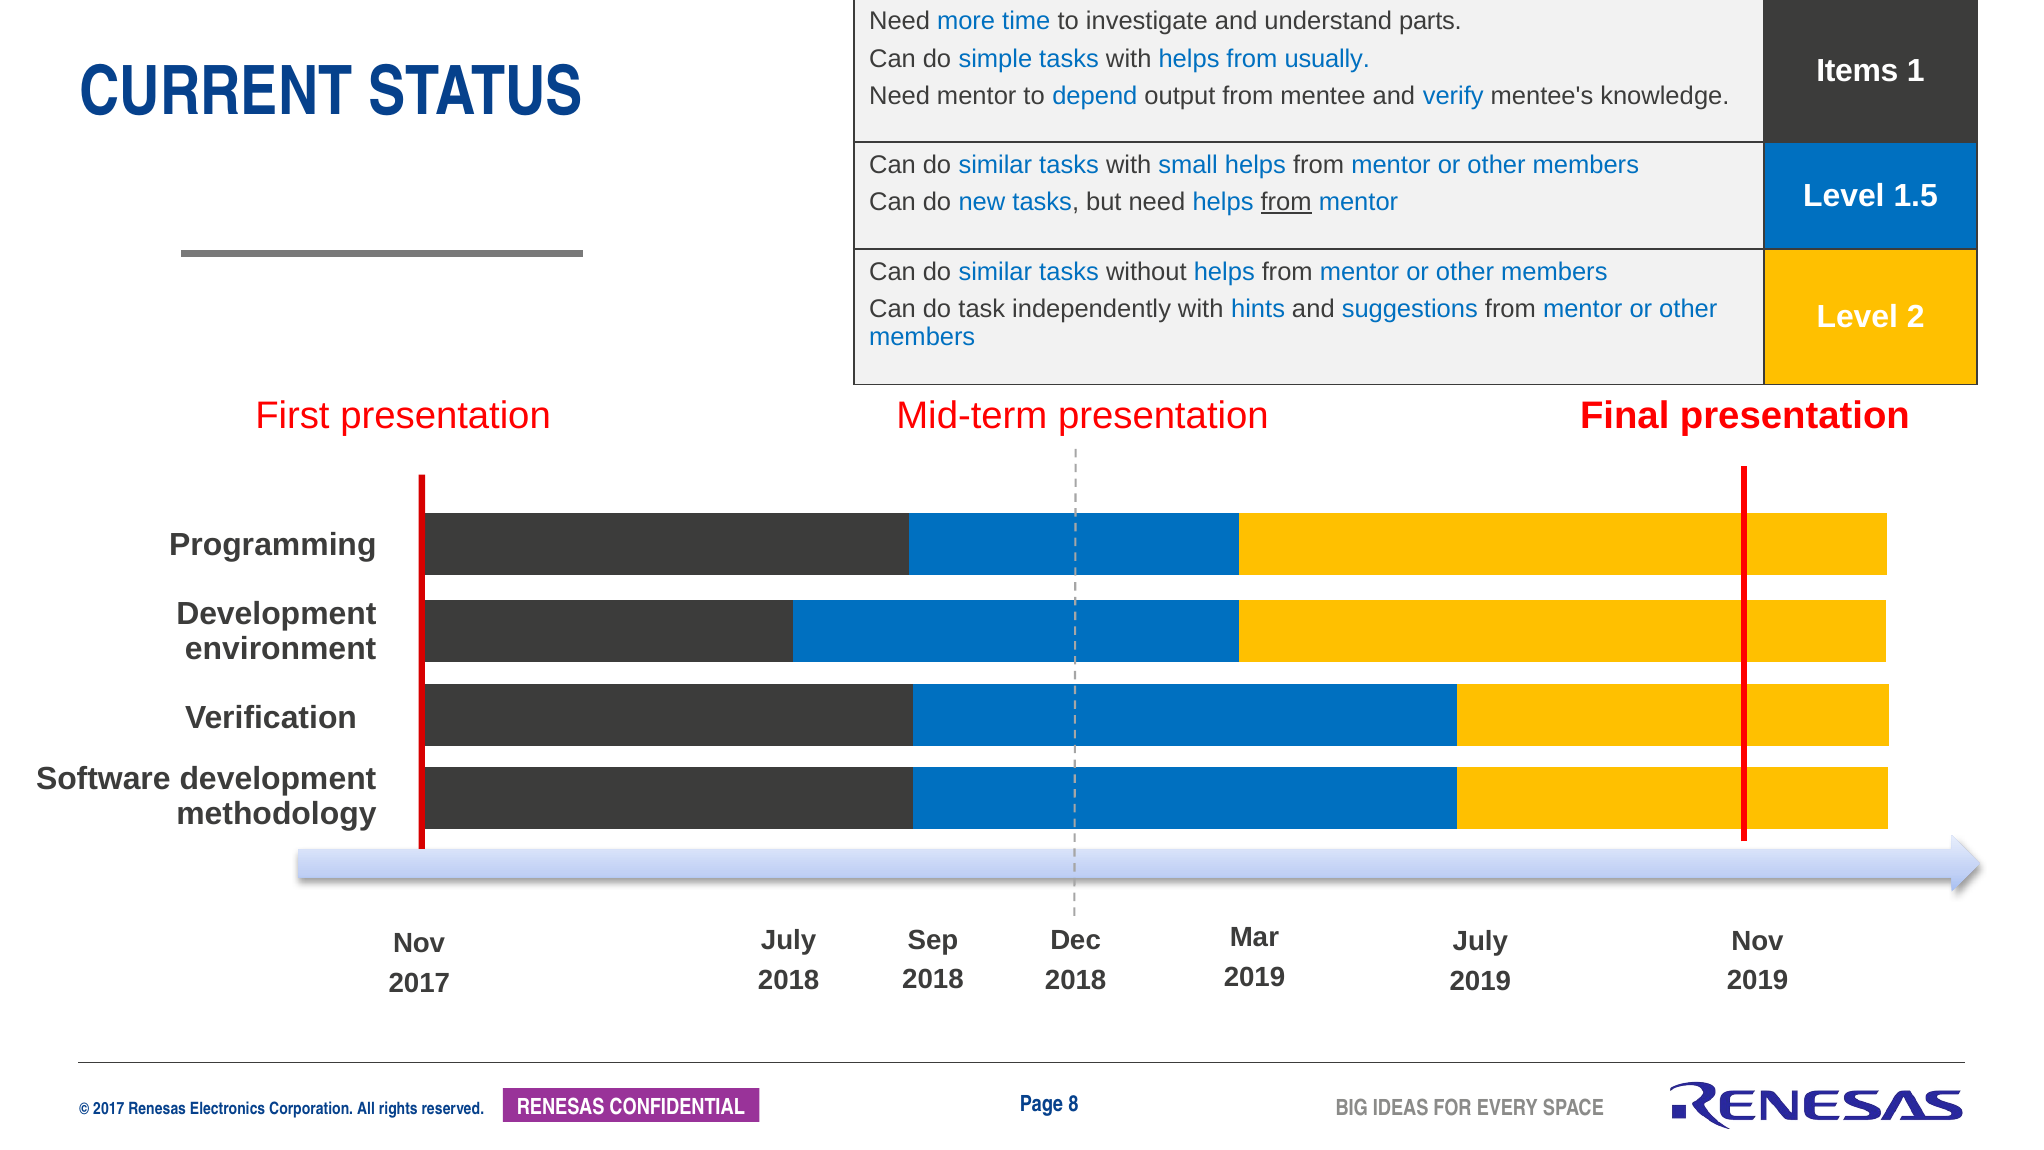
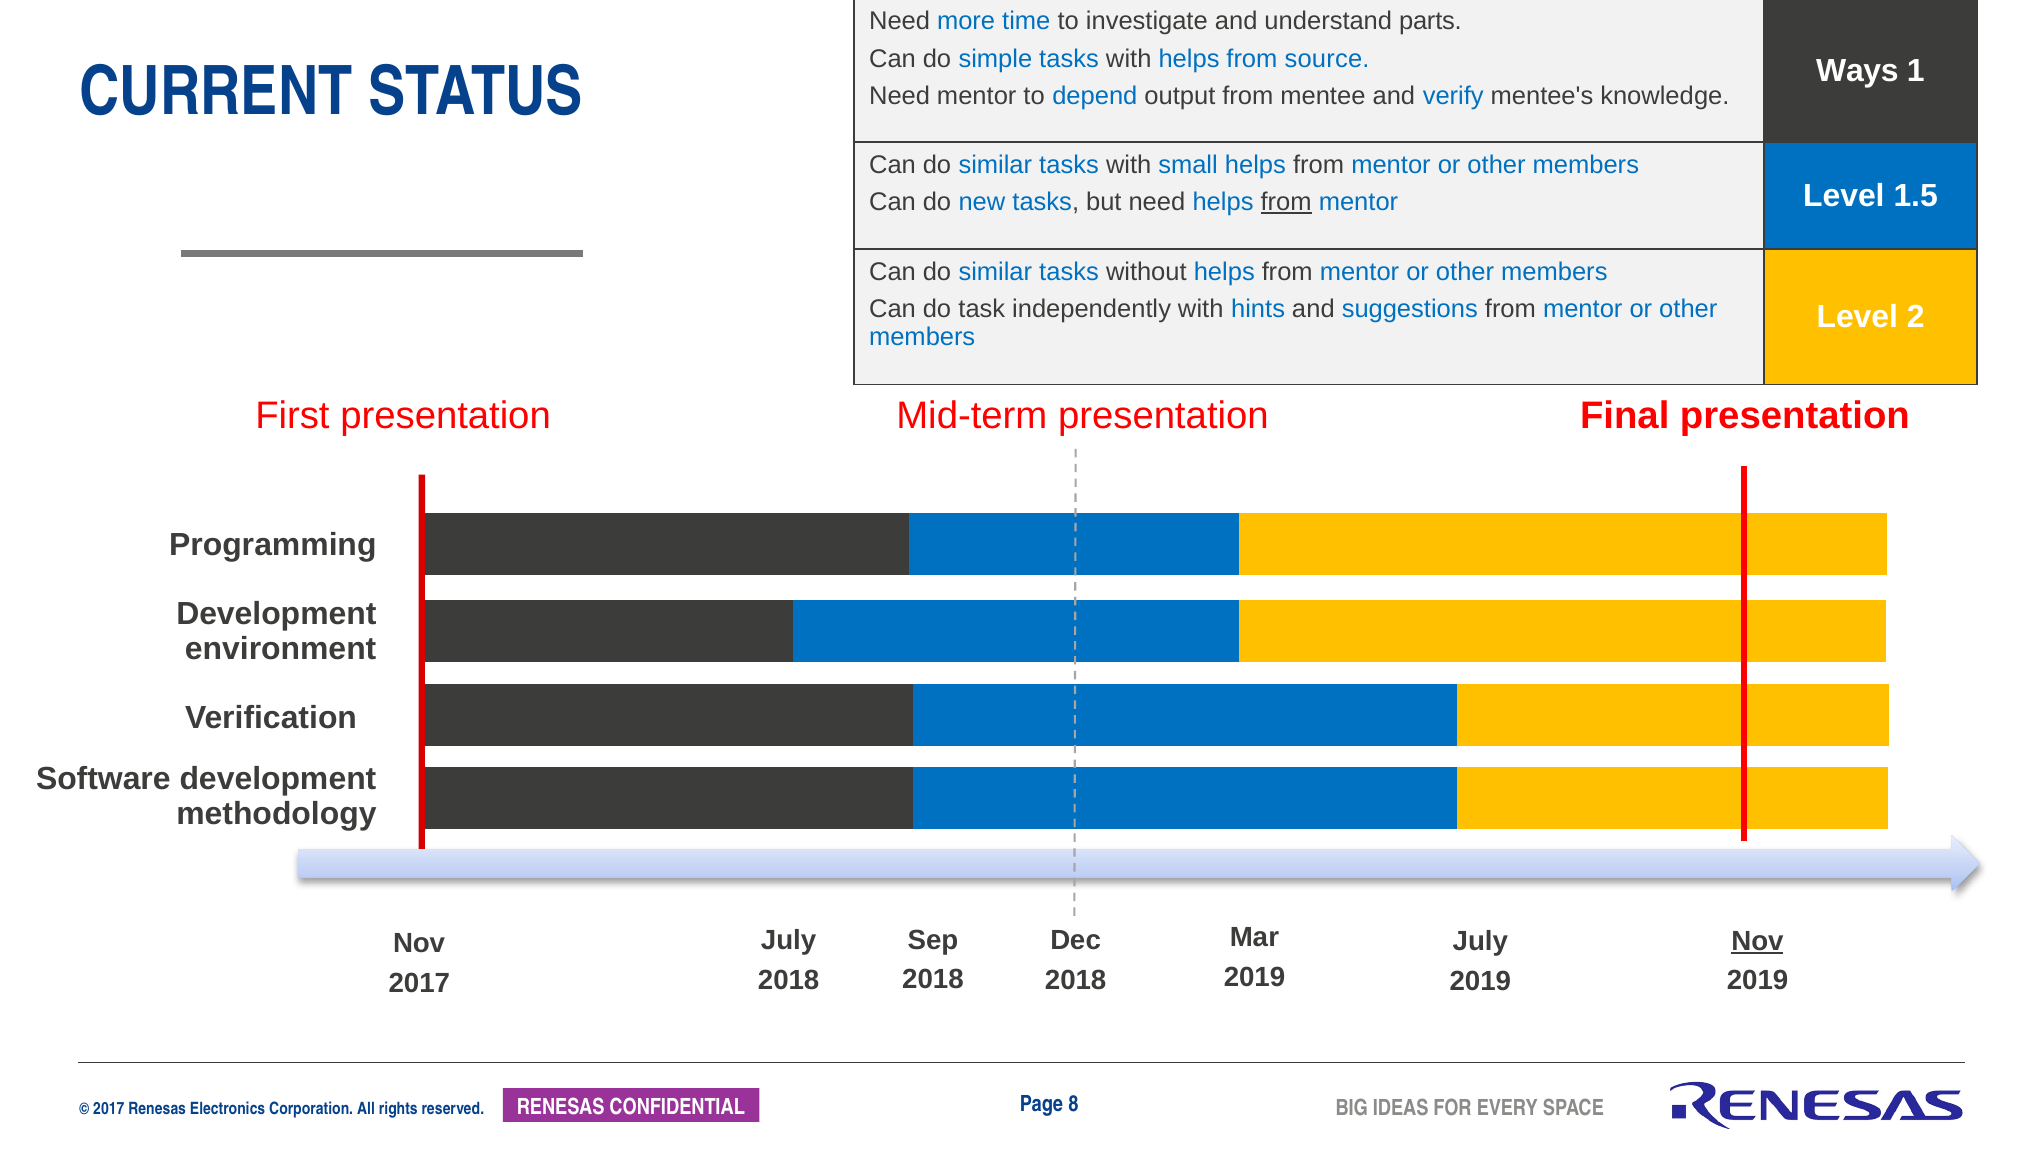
usually: usually -> source (1327, 59)
Items: Items -> Ways (1857, 71)
Nov underline: none -> present (1757, 941)
